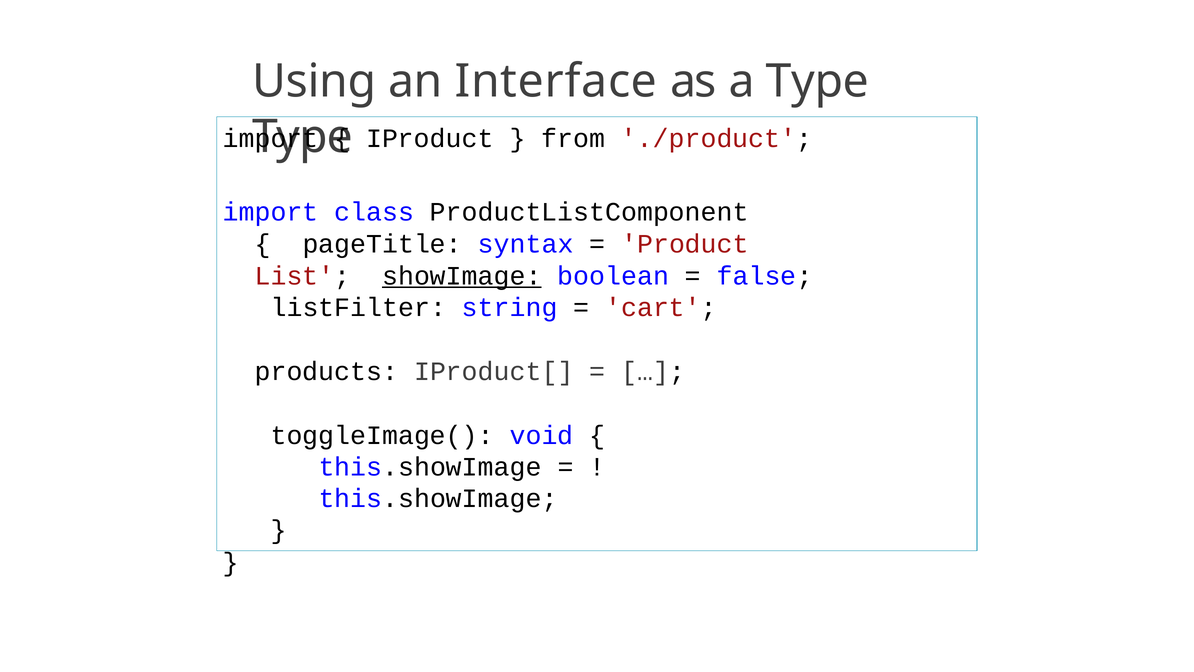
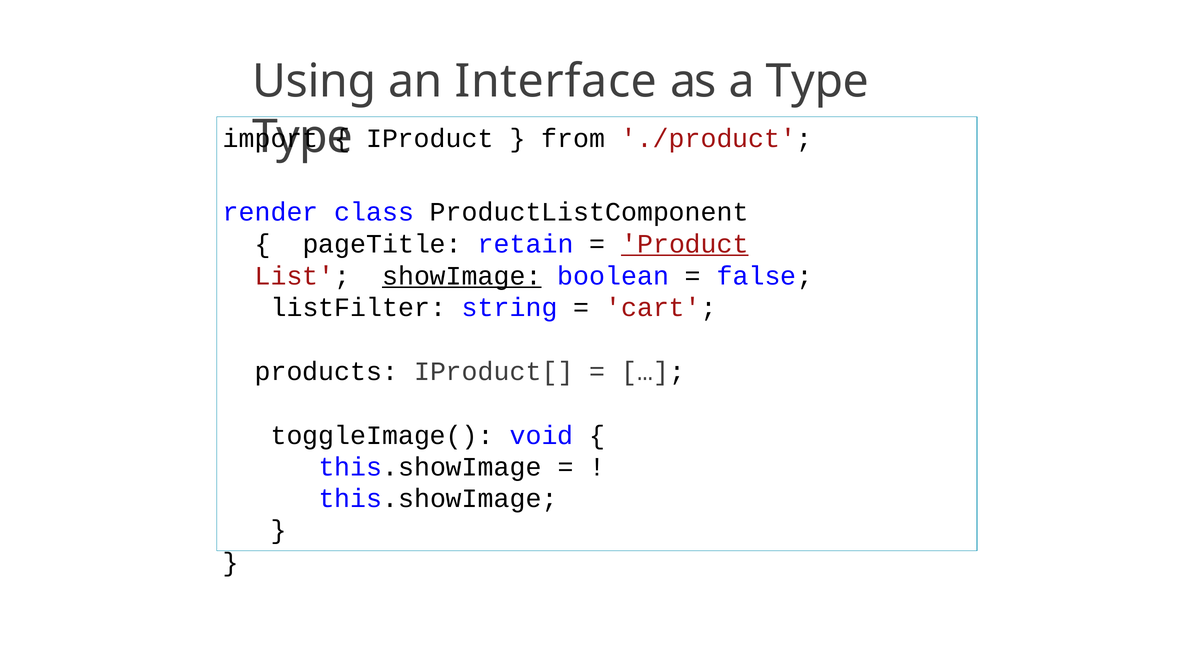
import: import -> render (271, 212)
syntax: syntax -> retain (526, 244)
Product underline: none -> present (685, 244)
